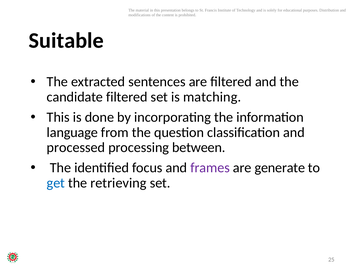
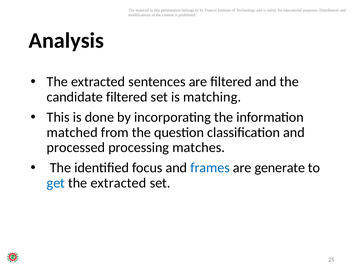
Suitable: Suitable -> Analysis (66, 41)
language: language -> matched (72, 133)
between: between -> matches (199, 148)
frames colour: purple -> blue (210, 168)
retrieving: retrieving -> extracted (118, 183)
